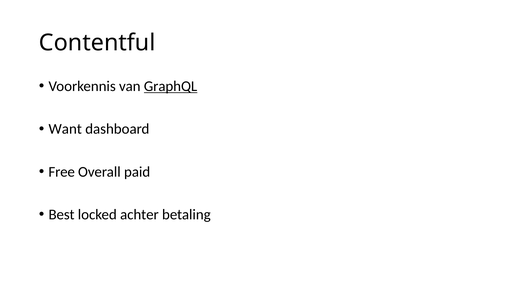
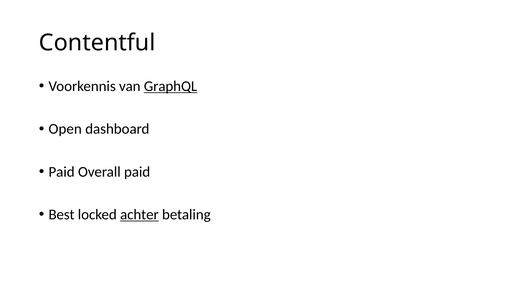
Want: Want -> Open (65, 129)
Free: Free -> Paid (62, 172)
achter underline: none -> present (139, 215)
